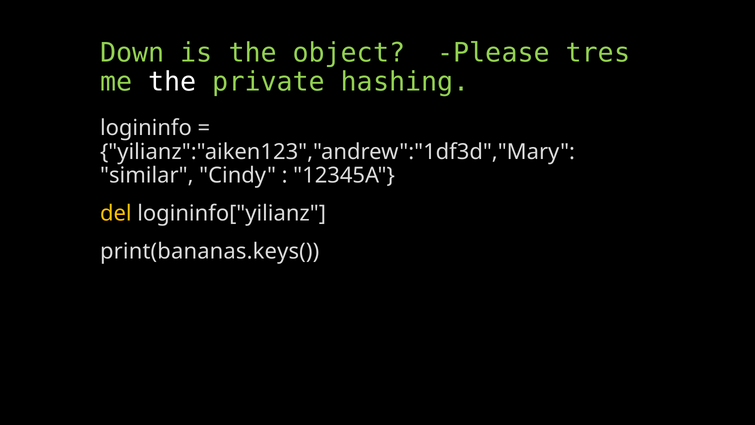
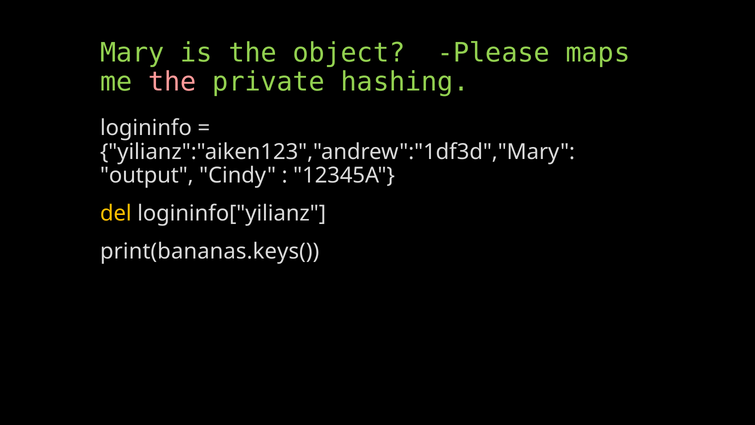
Down: Down -> Mary (132, 53)
tres: tres -> maps (598, 53)
the colour: white -> pink (172, 82)
similar: similar -> output (147, 175)
